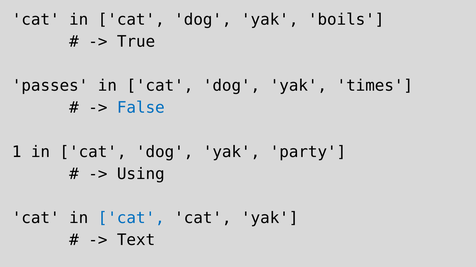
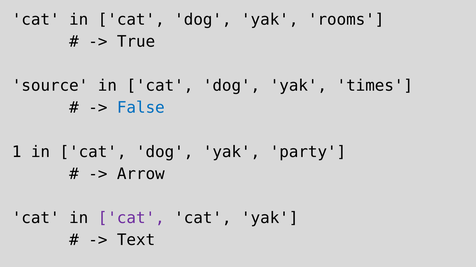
boils: boils -> rooms (346, 20)
passes: passes -> source (50, 86)
Using: Using -> Arrow (141, 174)
cat colour: blue -> purple (131, 219)
